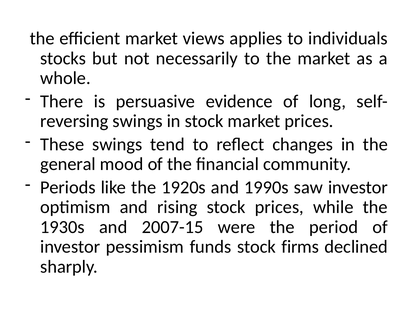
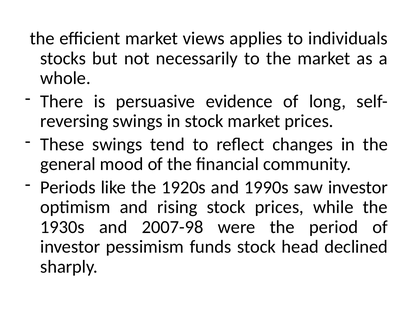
2007-15: 2007-15 -> 2007-98 (173, 227)
firms: firms -> head (300, 247)
